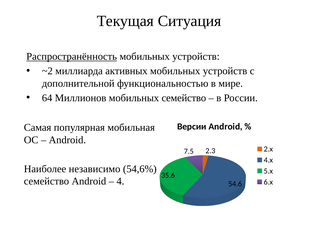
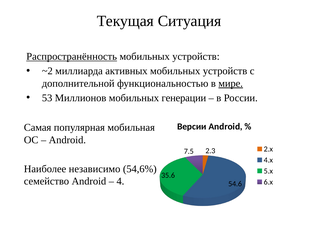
мире underline: none -> present (231, 83)
64: 64 -> 53 (47, 98)
мобильных семейство: семейство -> генерации (184, 98)
